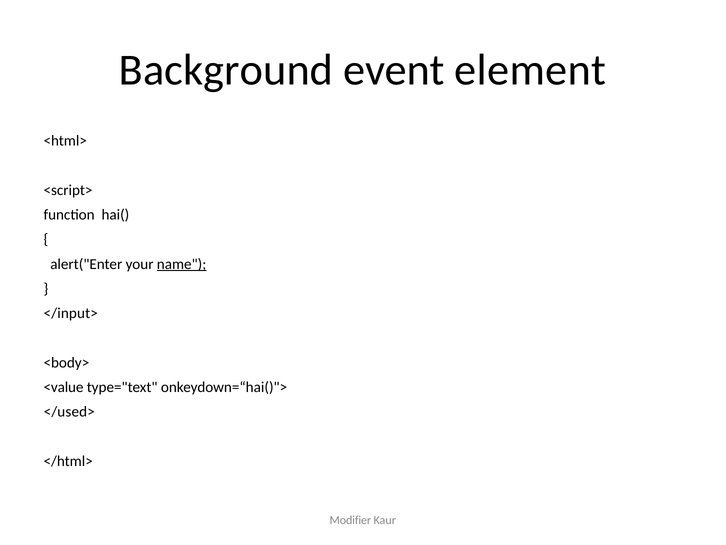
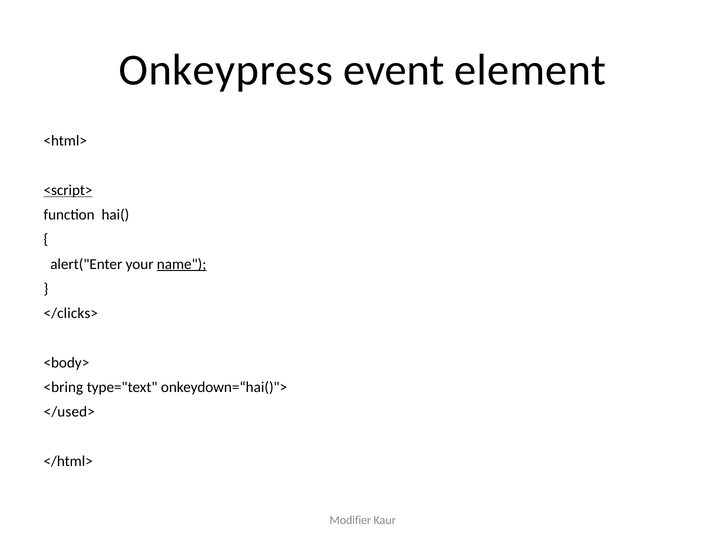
Background: Background -> Onkeypress (226, 70)
<script> underline: none -> present (68, 190)
</input>: </input> -> </clicks> (71, 313)
<value: <value -> <bring (63, 387)
